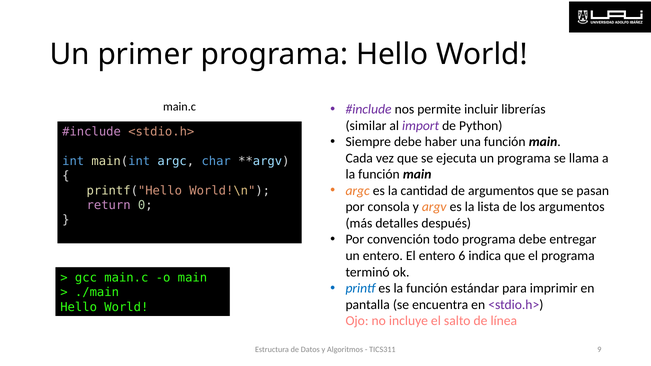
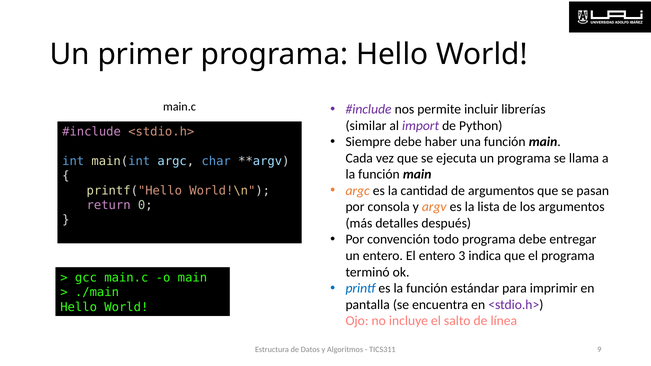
6: 6 -> 3 (462, 256)
